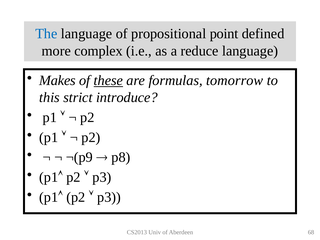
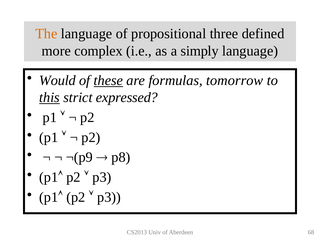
The colour: blue -> orange (46, 34)
point: point -> three (224, 34)
reduce: reduce -> simply (200, 51)
Makes: Makes -> Would (57, 80)
this underline: none -> present (49, 98)
introduce: introduce -> expressed (127, 98)
